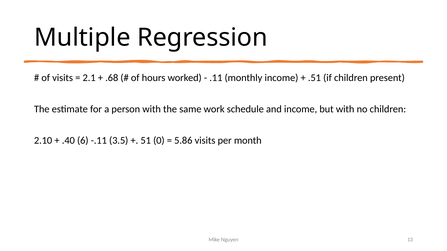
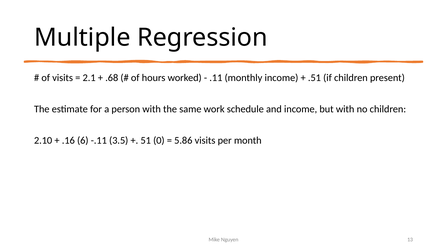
.40: .40 -> .16 (68, 141)
